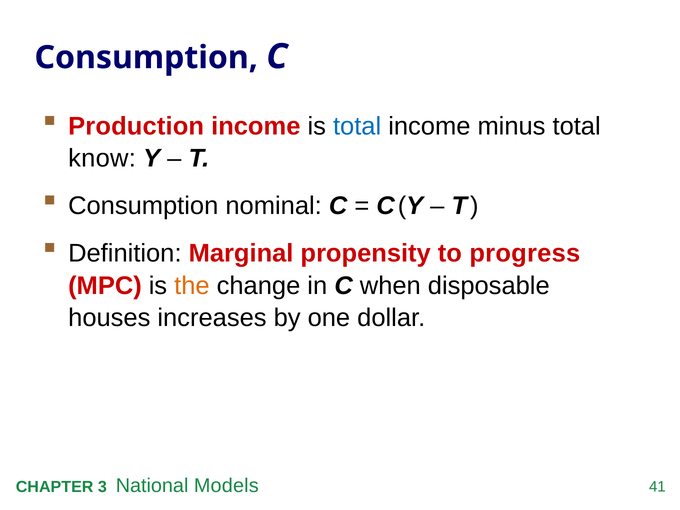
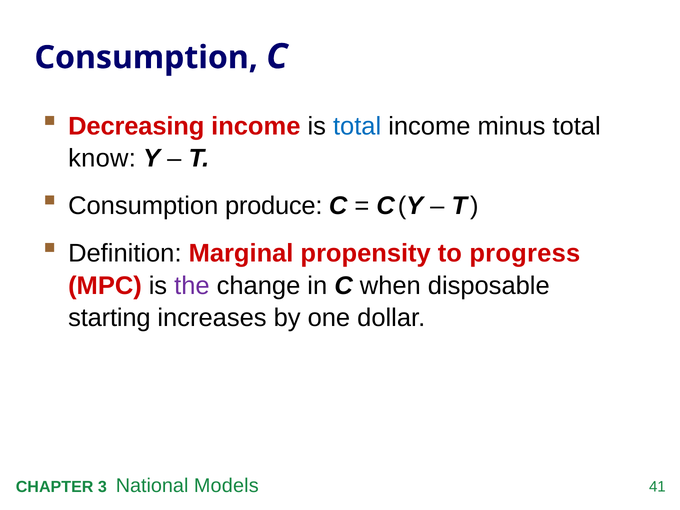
Production: Production -> Decreasing (136, 126)
nominal: nominal -> produce (274, 206)
the colour: orange -> purple (192, 286)
houses: houses -> starting (109, 318)
